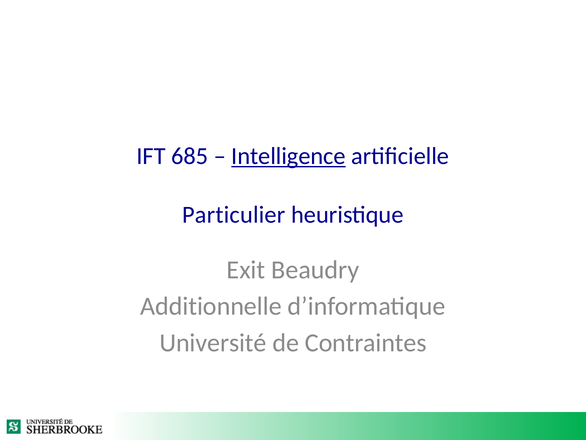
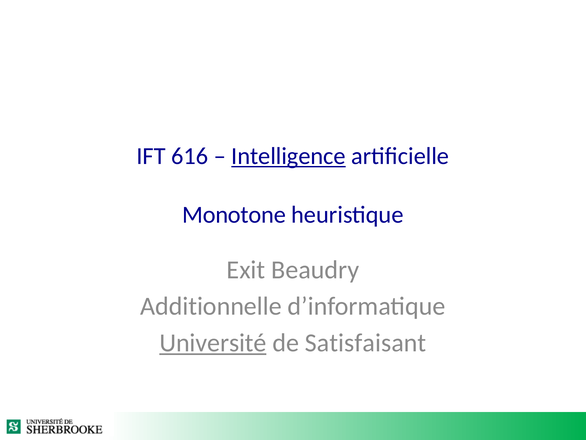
685: 685 -> 616 (190, 156)
Particulier: Particulier -> Monotone (234, 215)
Université underline: none -> present (213, 342)
Contraintes: Contraintes -> Satisfaisant (366, 342)
